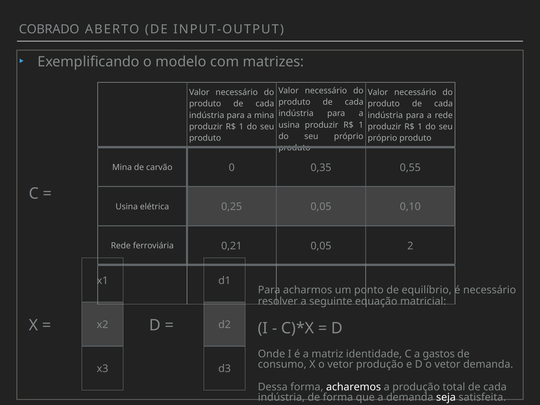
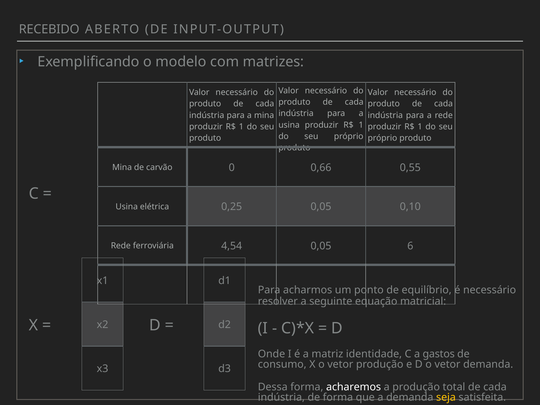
COBRADO: COBRADO -> RECEBIDO (49, 29)
0,35: 0,35 -> 0,66 (321, 168)
0,21: 0,21 -> 4,54 (232, 246)
2: 2 -> 6 (410, 246)
seja colour: white -> yellow (446, 397)
